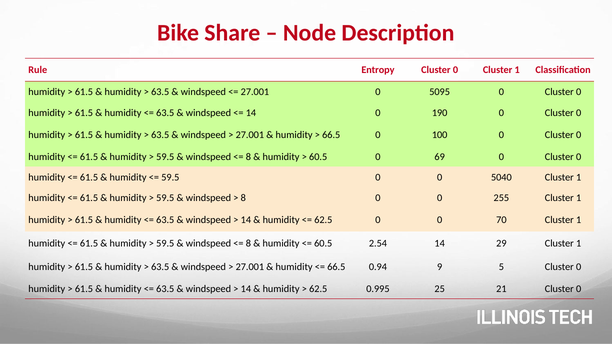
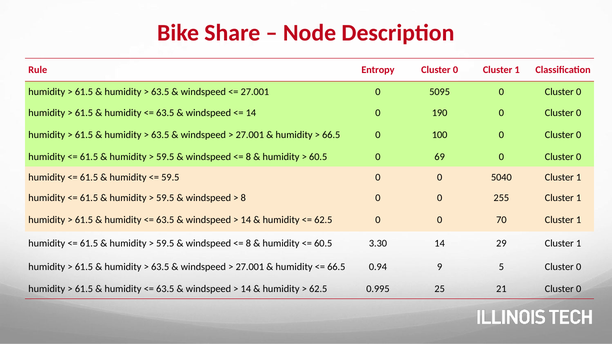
2.54: 2.54 -> 3.30 (378, 244)
